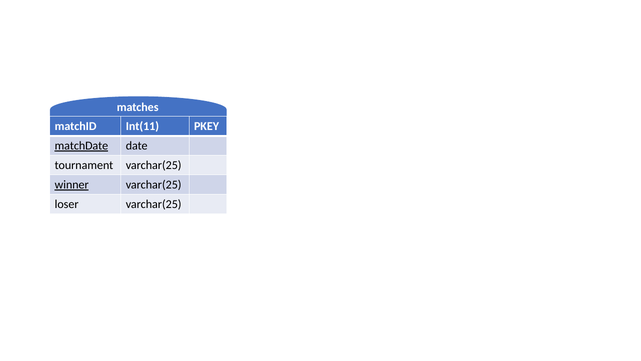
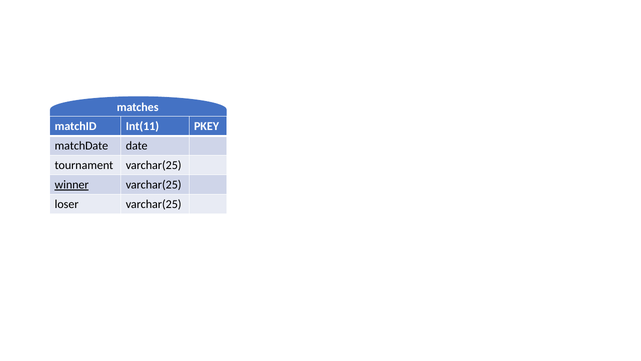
matchDate underline: present -> none (81, 146)
